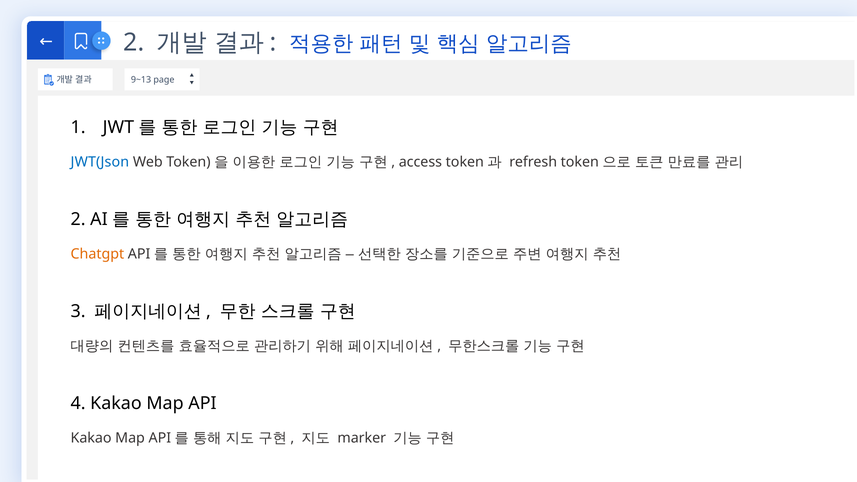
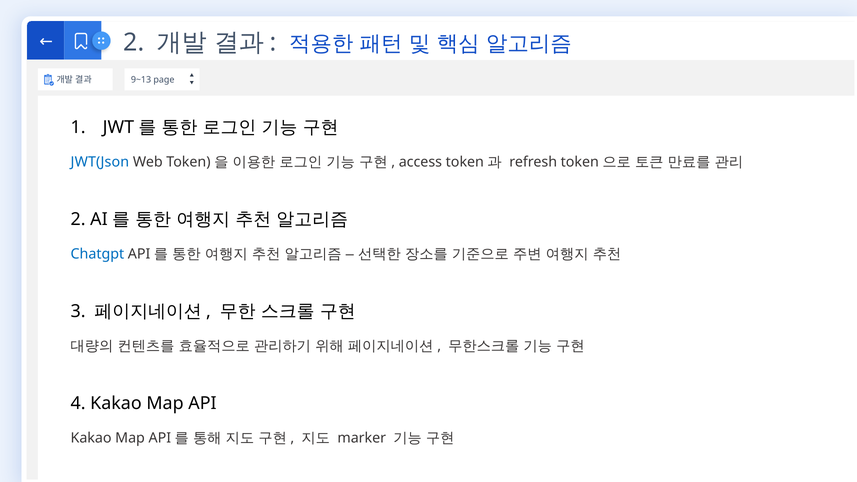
Chatgpt colour: orange -> blue (97, 254)
